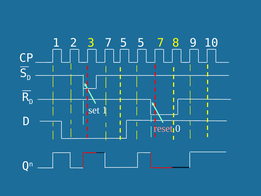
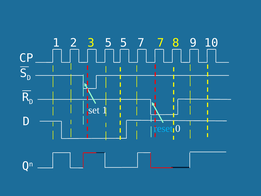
3 7: 7 -> 5 (108, 43)
5 5: 5 -> 7 (141, 43)
reset colour: pink -> light blue (163, 128)
